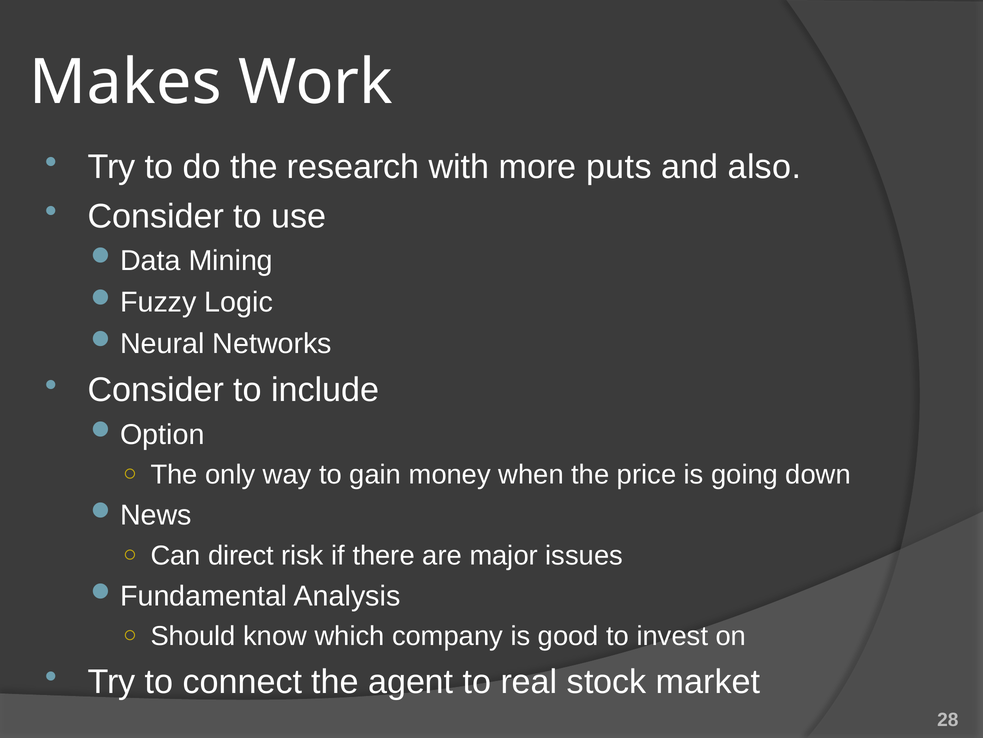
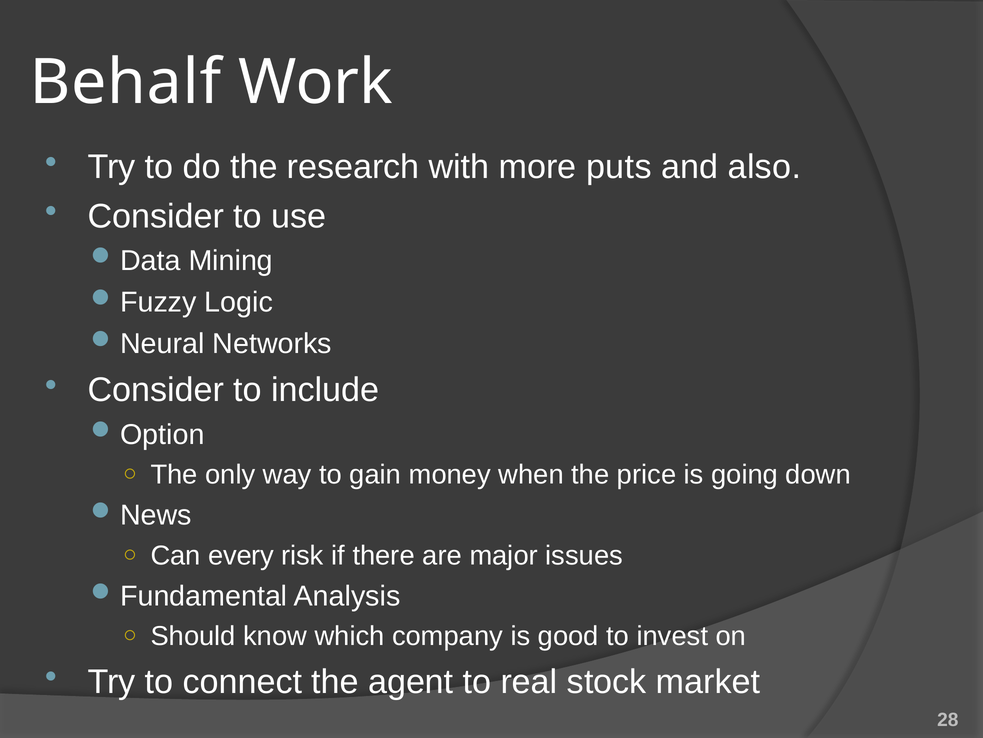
Makes: Makes -> Behalf (125, 82)
direct: direct -> every (241, 555)
